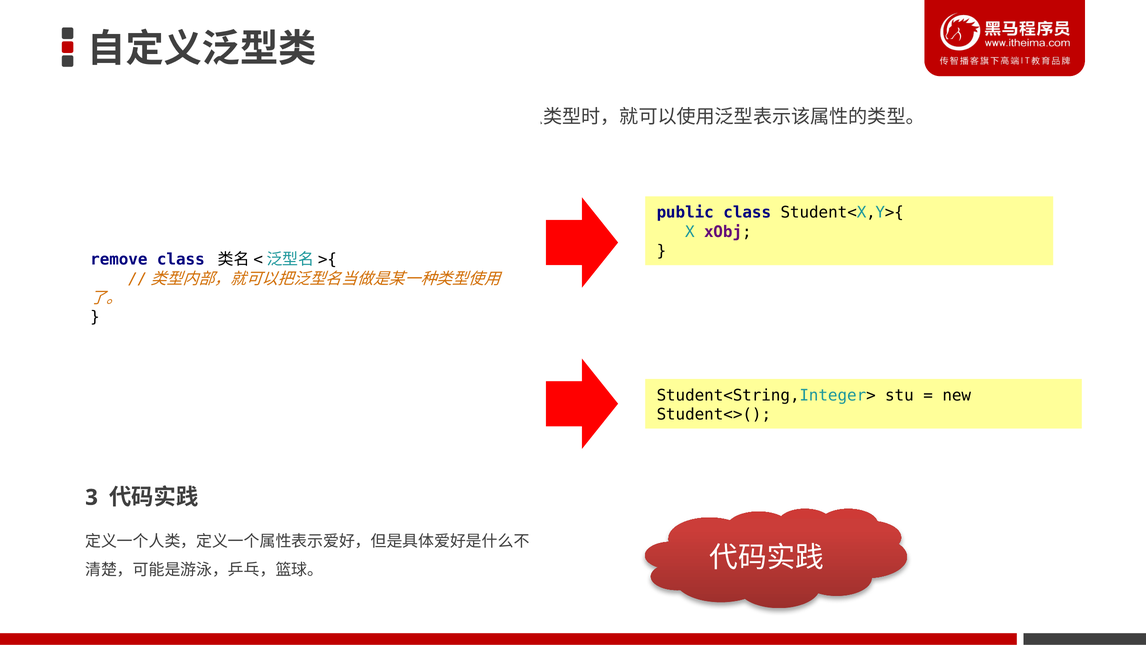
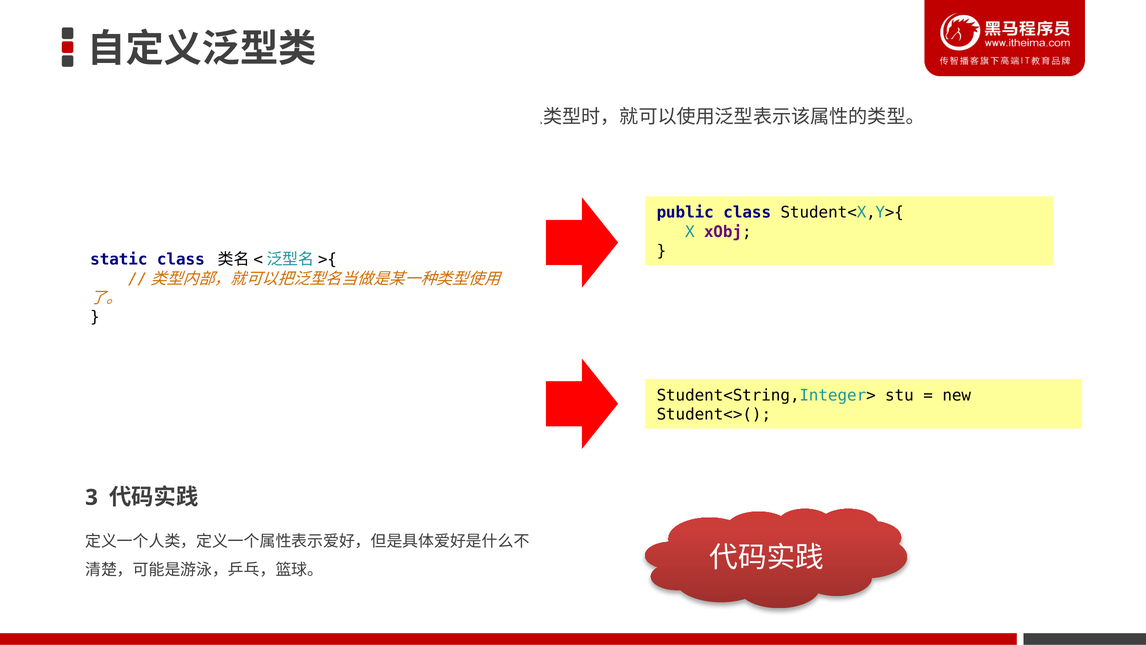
remove: remove -> static (119, 260)
